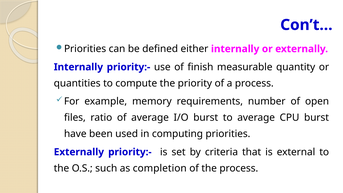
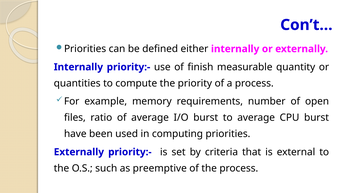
completion: completion -> preemptive (160, 168)
